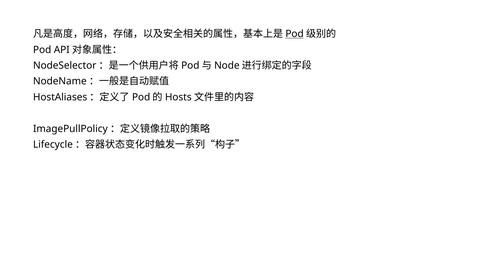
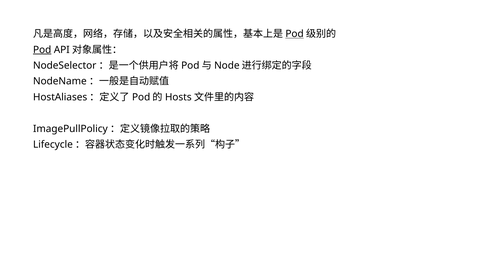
Pod underline: none -> present (42, 50)
